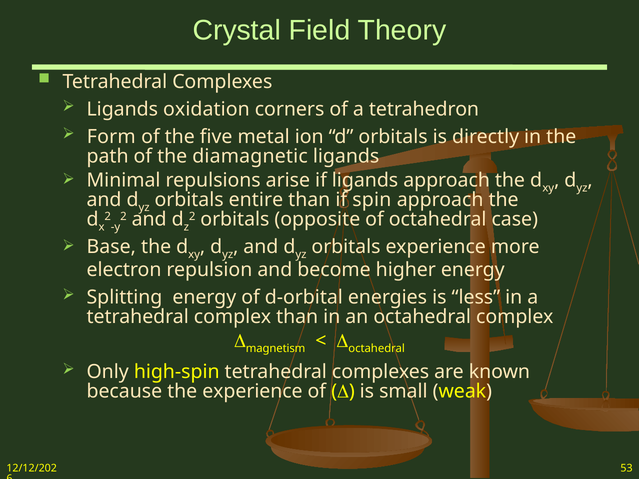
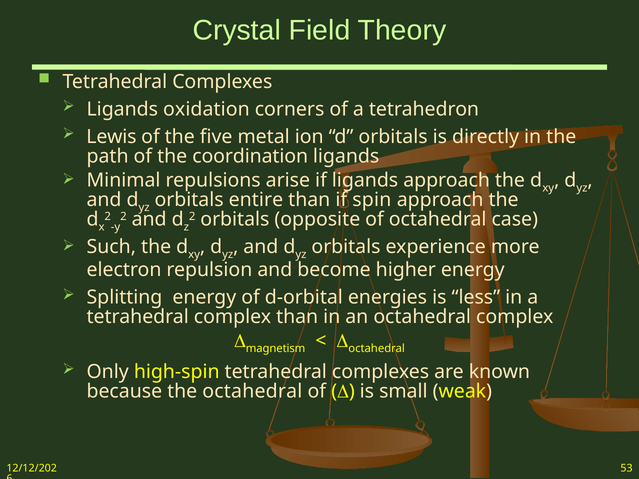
Form: Form -> Lewis (111, 137)
diamagnetic: diamagnetic -> coordination (250, 156)
Base: Base -> Such (111, 247)
the experience: experience -> octahedral (252, 391)
